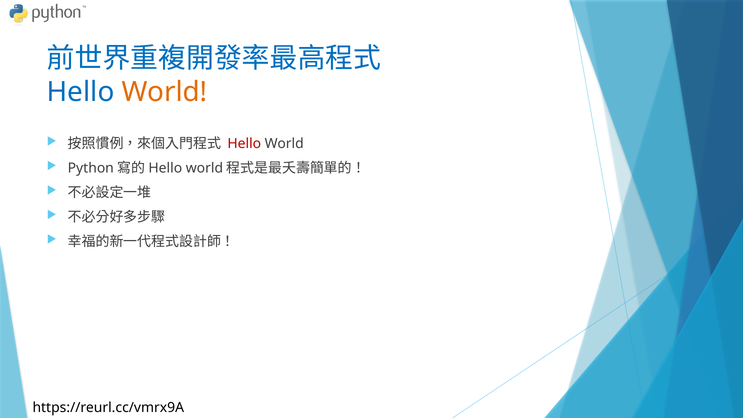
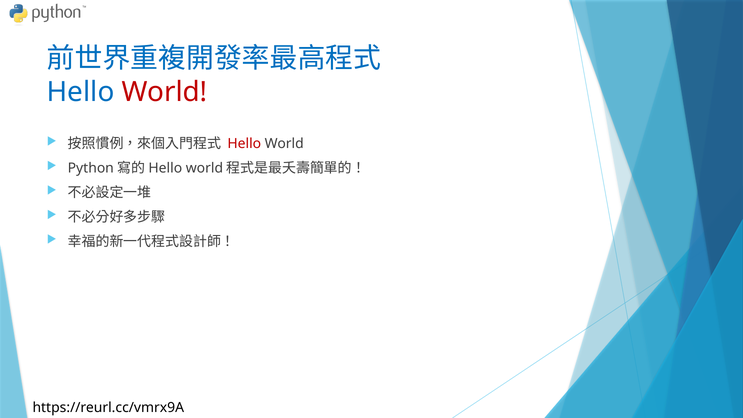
World colour: orange -> red (164, 92)
